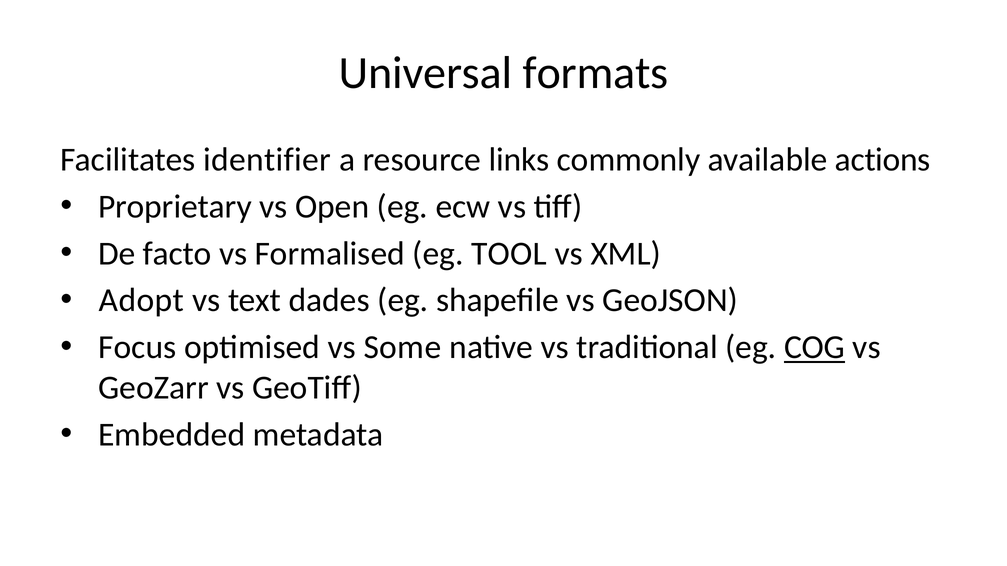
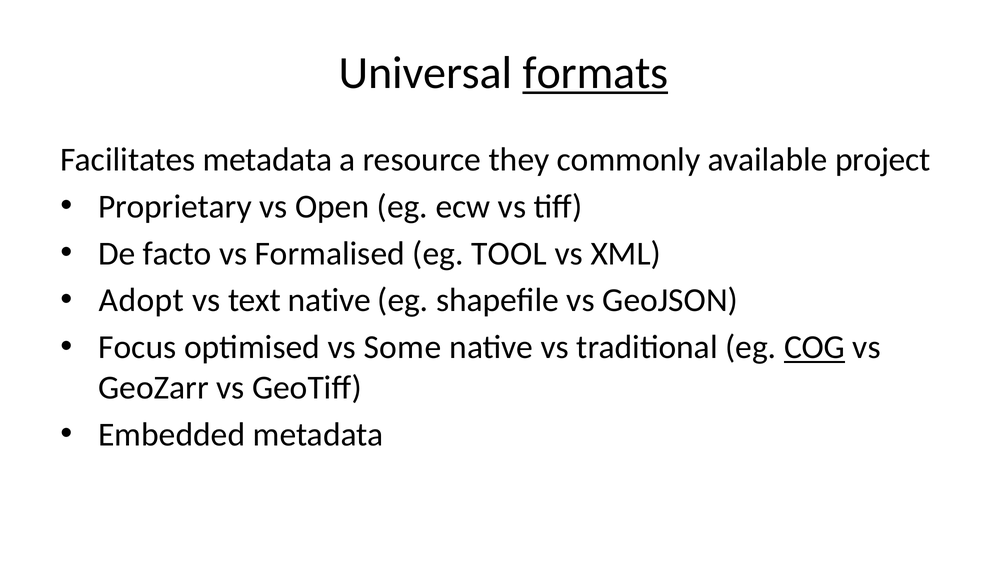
formats underline: none -> present (595, 73)
Facilitates identifier: identifier -> metadata (267, 160)
links: links -> they (519, 160)
actions: actions -> project (883, 160)
text dades: dades -> native (329, 301)
